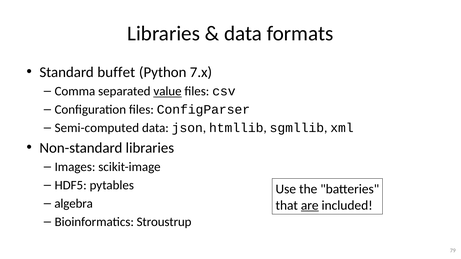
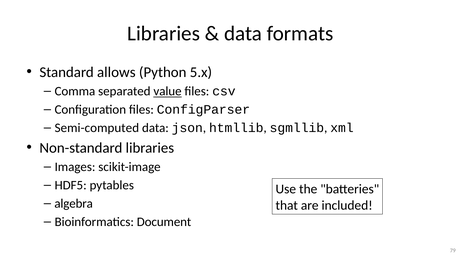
buffet: buffet -> allows (116, 72)
7.x: 7.x -> 5.x (201, 72)
are underline: present -> none (310, 206)
Stroustrup: Stroustrup -> Document (164, 222)
